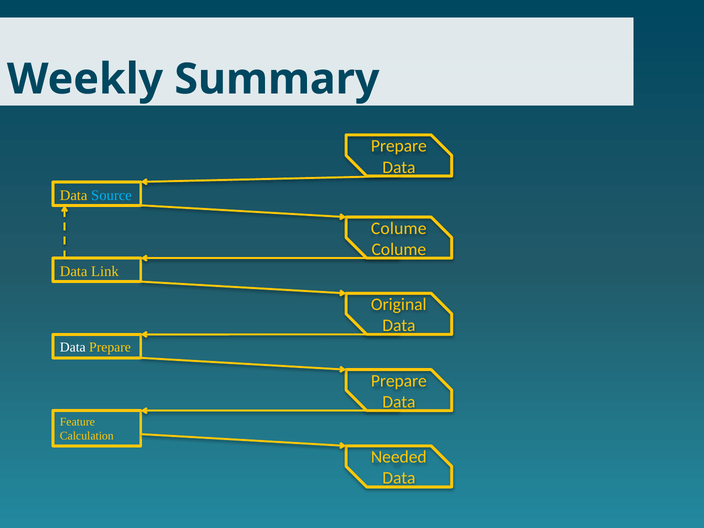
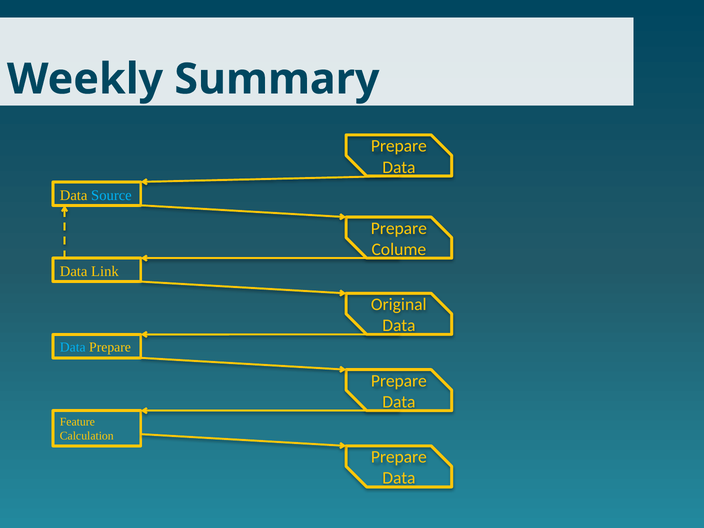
Colume: Colume -> Prepare (399, 228)
Data colour: white -> light blue (73, 347)
Needed: Needed -> Prepare (399, 457)
